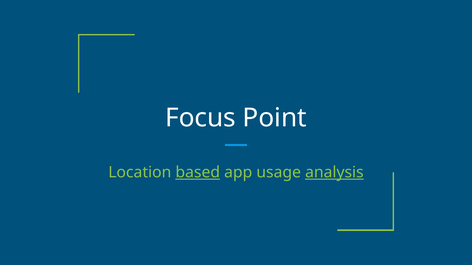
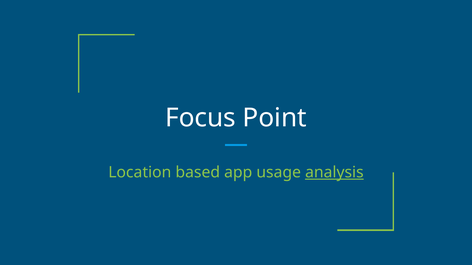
based underline: present -> none (198, 173)
